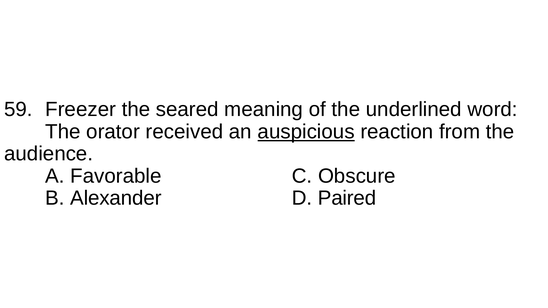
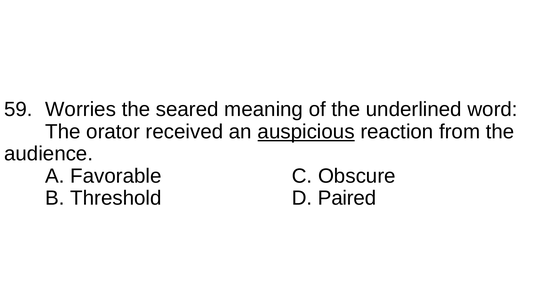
Freezer: Freezer -> Worries (81, 110)
Alexander: Alexander -> Threshold (116, 198)
